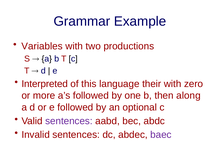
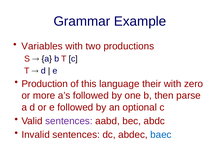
Interpreted: Interpreted -> Production (45, 84)
along: along -> parse (189, 96)
baec colour: purple -> blue (161, 135)
